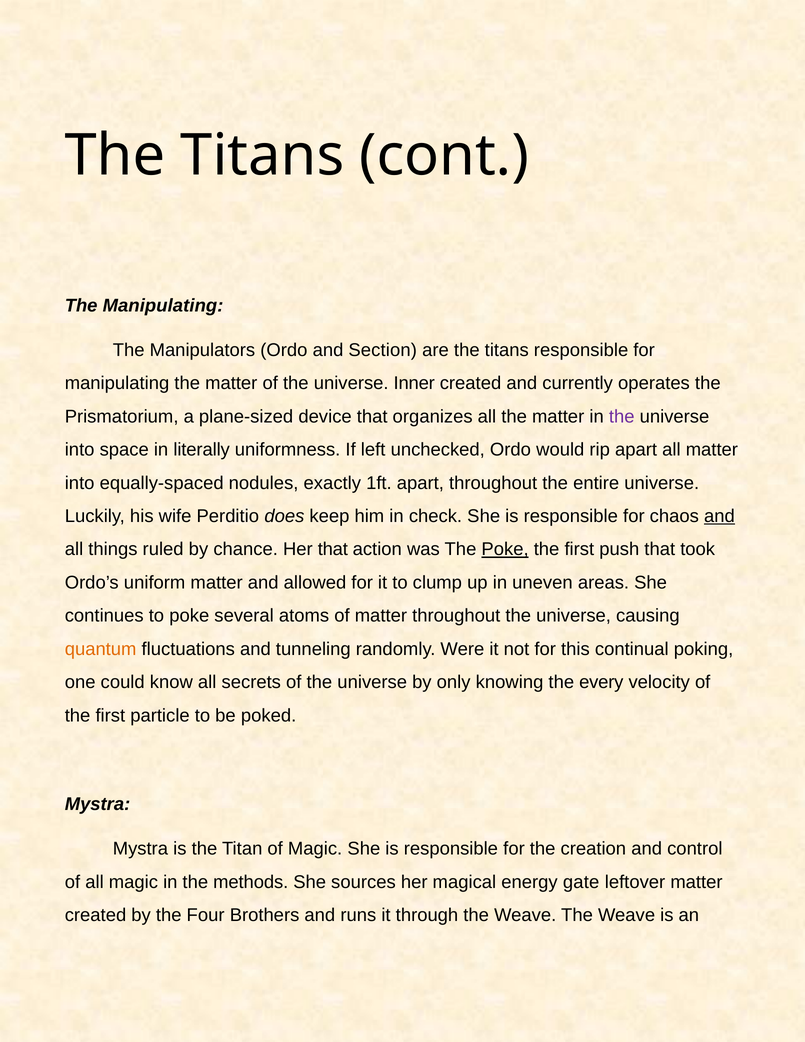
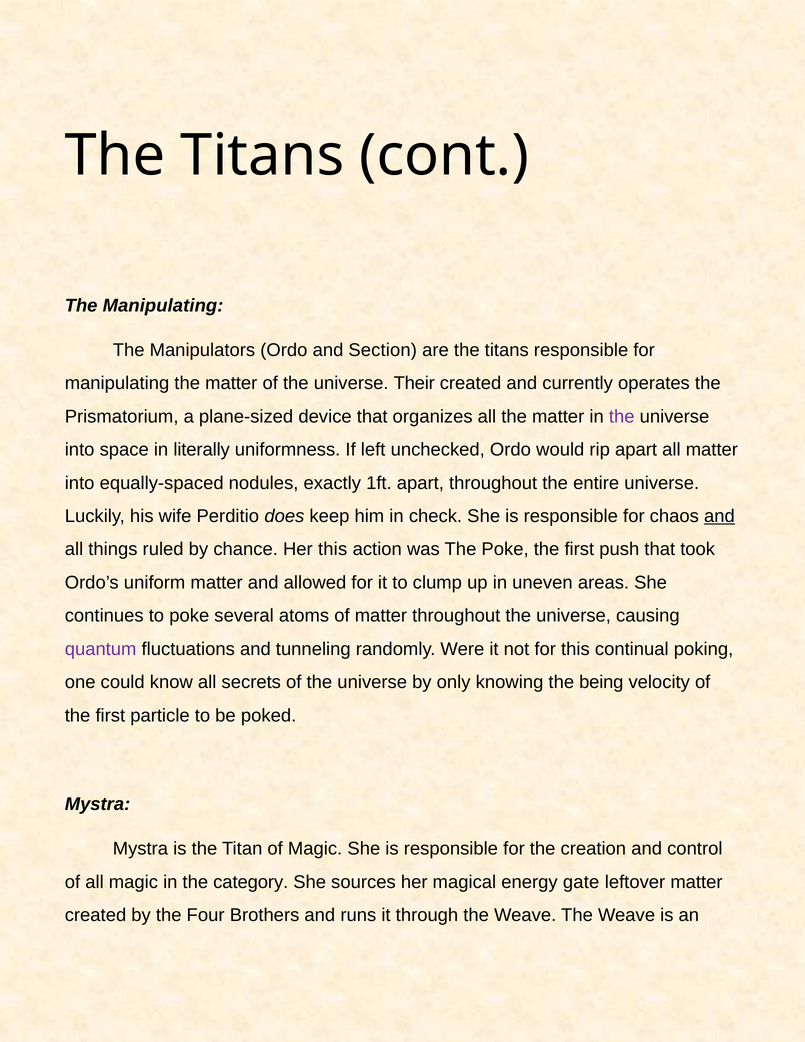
Inner: Inner -> Their (414, 383)
Her that: that -> this (333, 549)
Poke underline: present -> none (505, 549)
quantum colour: orange -> purple (101, 649)
every: every -> being (601, 682)
methods: methods -> category (251, 882)
